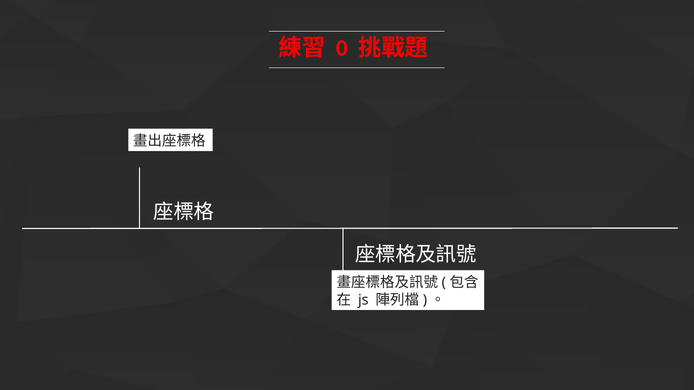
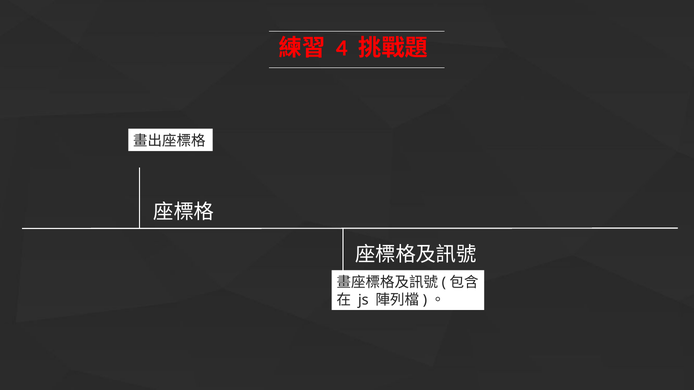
0: 0 -> 4 (342, 48)
